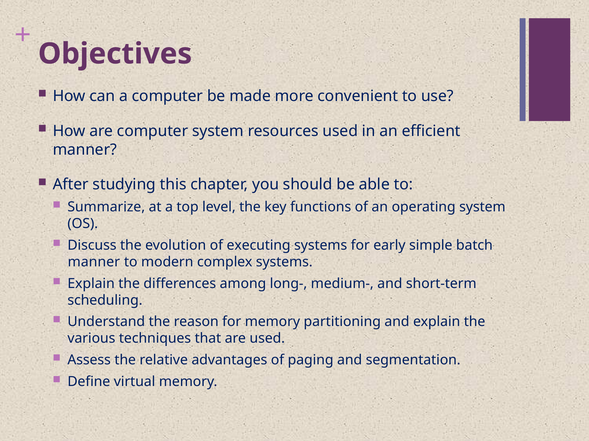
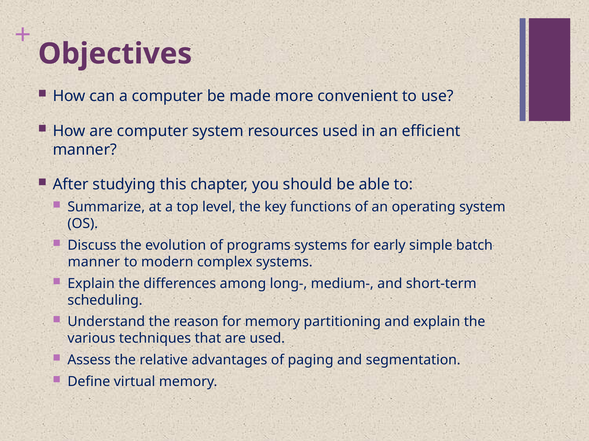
executing: executing -> programs (259, 246)
